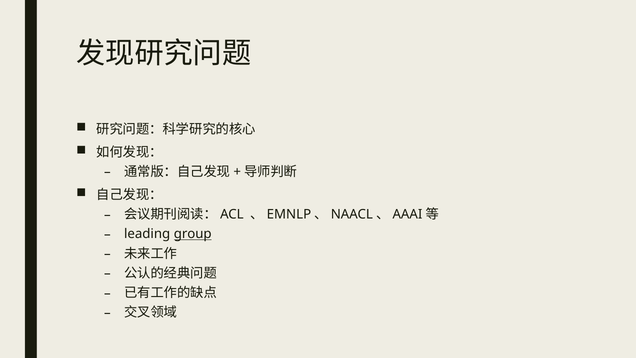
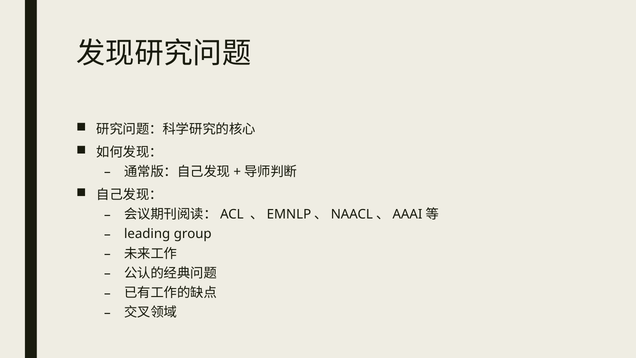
group underline: present -> none (193, 234)
